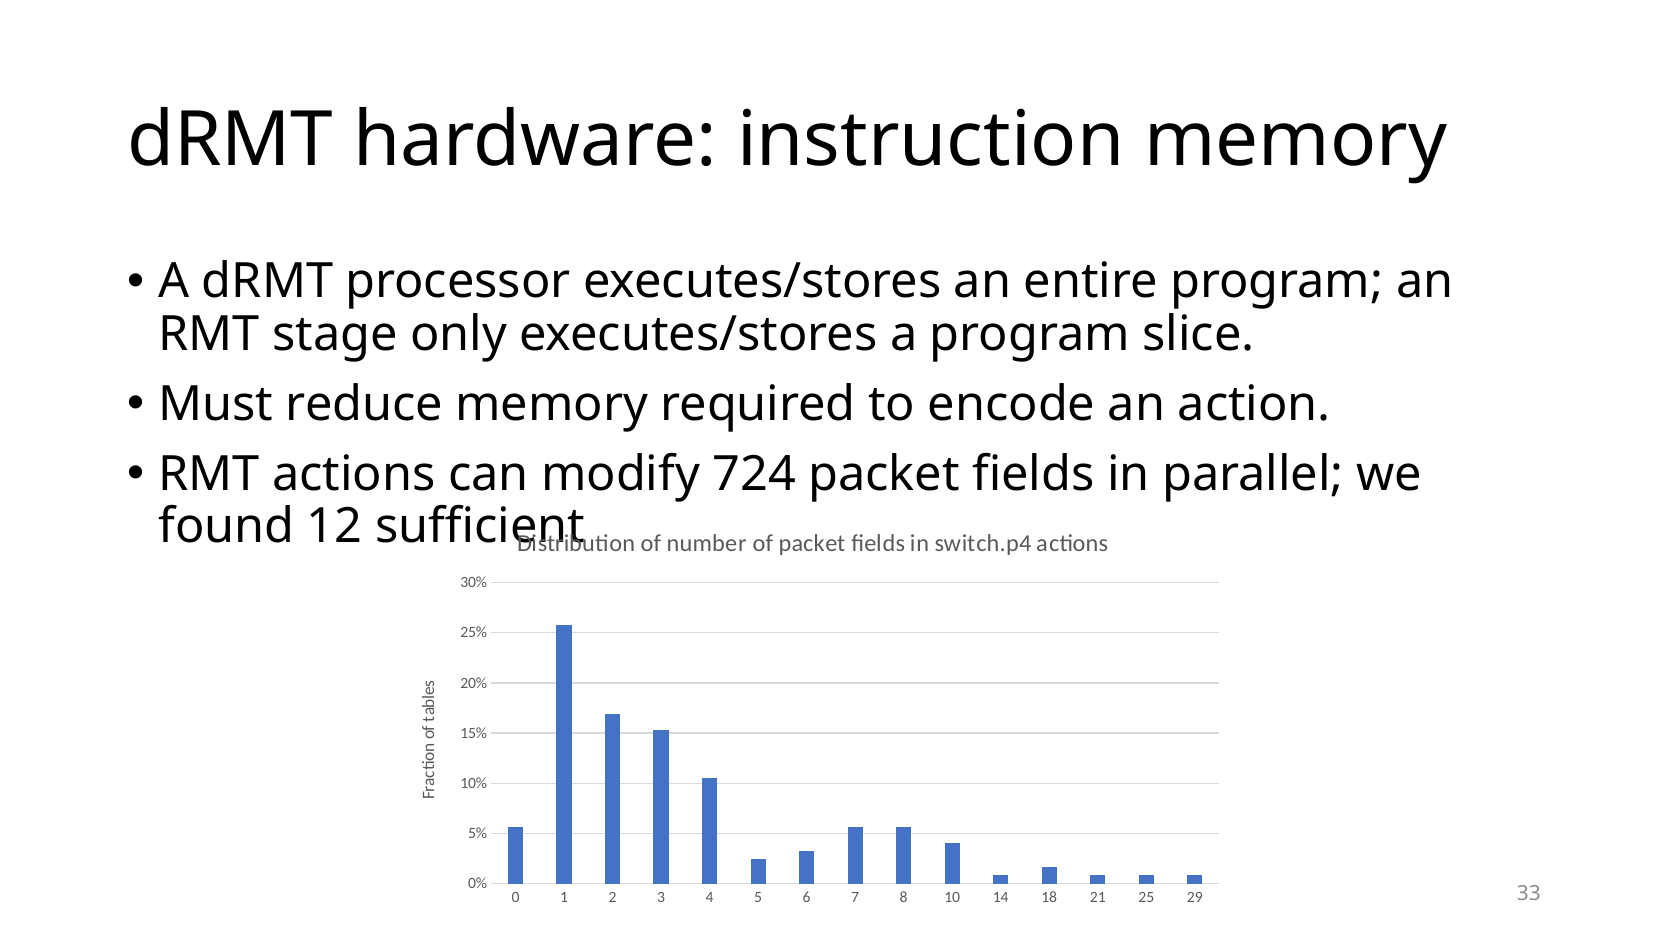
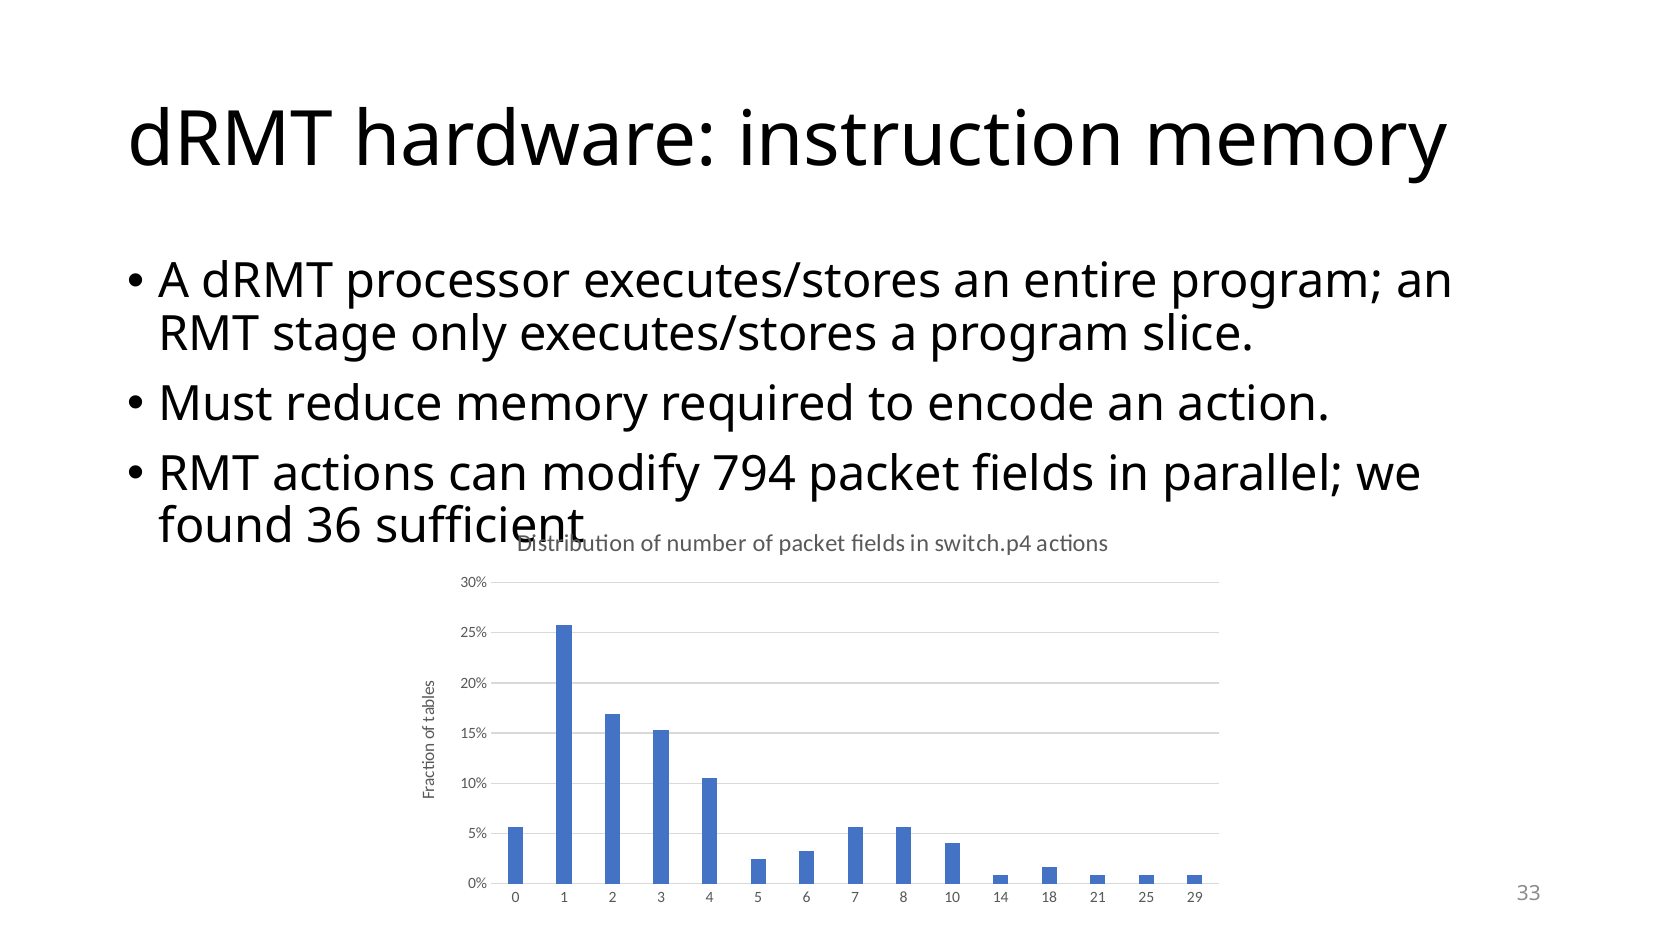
724: 724 -> 794 (754, 474)
12: 12 -> 36 (335, 527)
